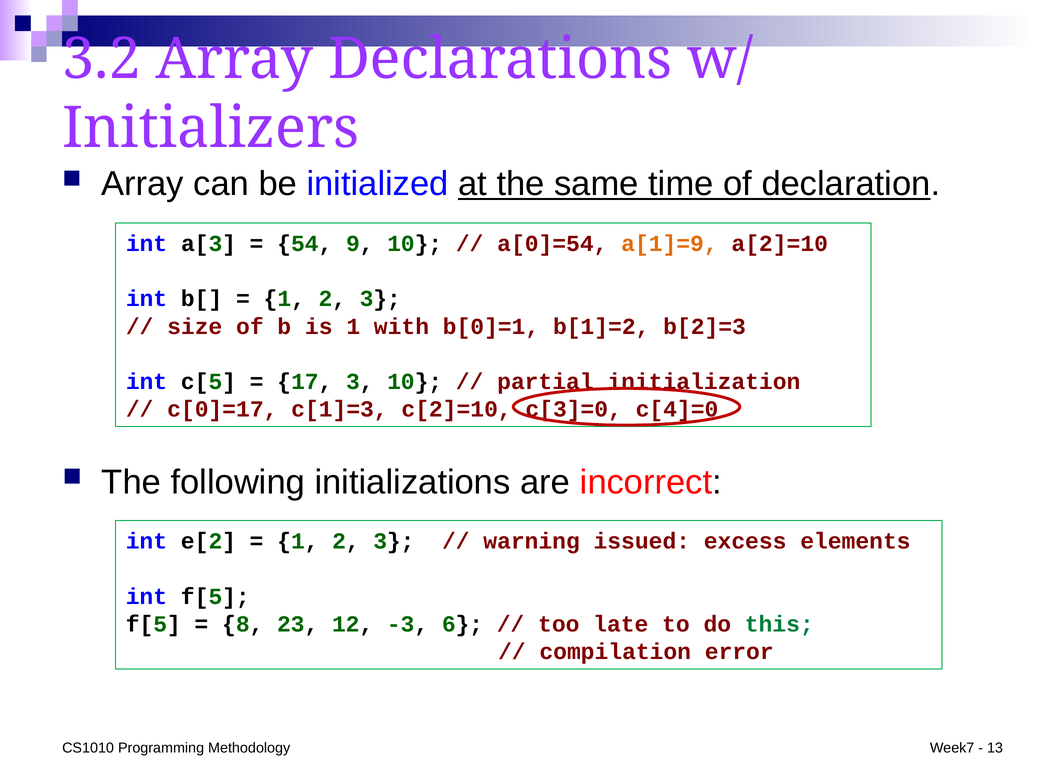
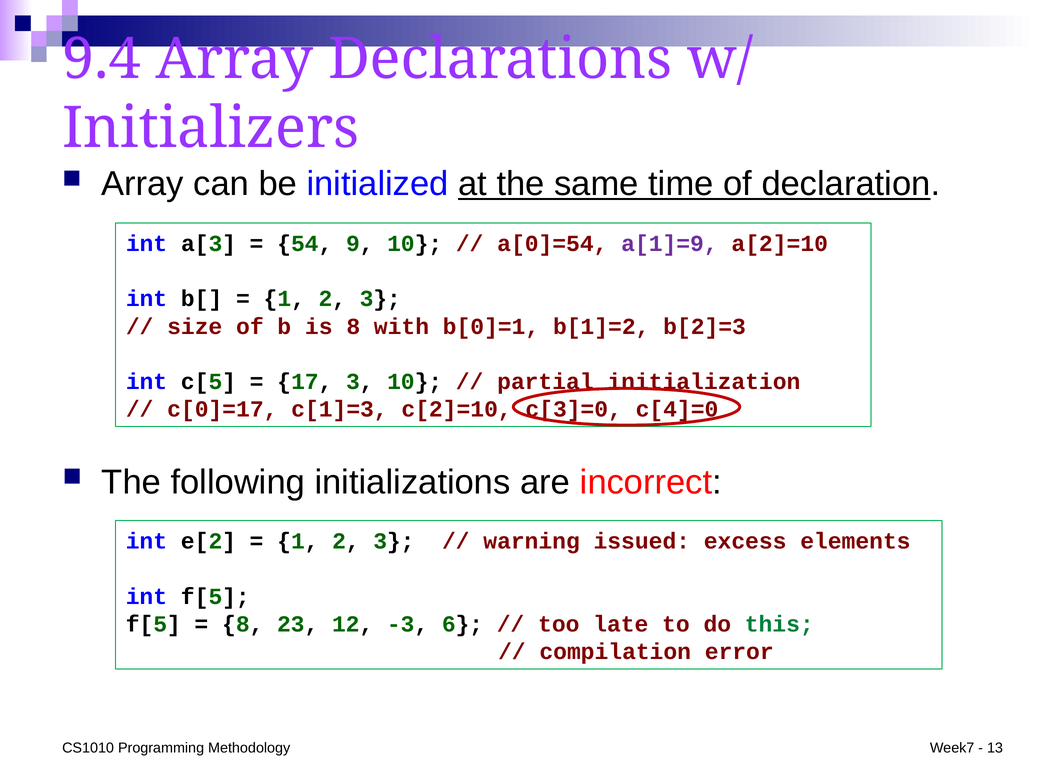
3.2: 3.2 -> 9.4 (102, 59)
a[1]=9 colour: orange -> purple (669, 243)
is 1: 1 -> 8 (353, 326)
